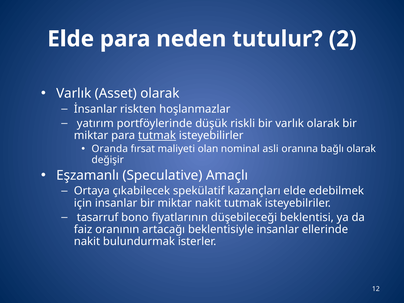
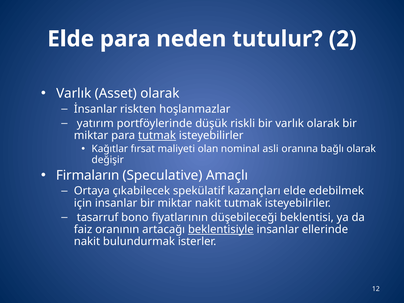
Oranda: Oranda -> Kağıtlar (110, 149)
Eşzamanlı: Eşzamanlı -> Firmaların (88, 175)
beklentisiyle underline: none -> present (221, 229)
